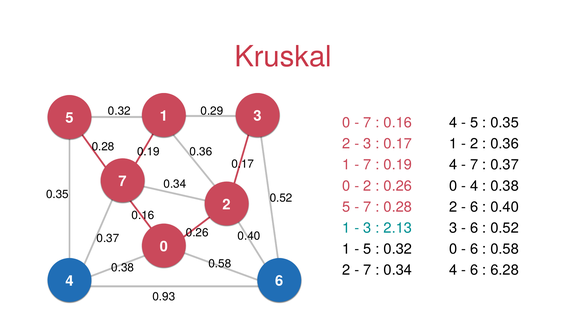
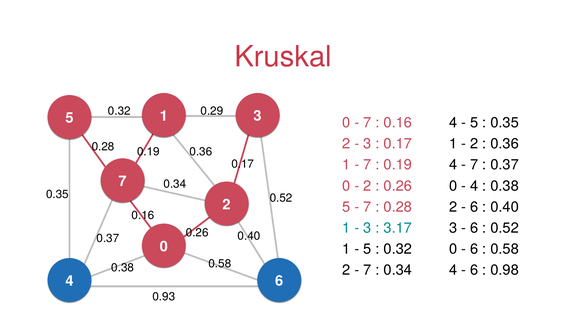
2.13: 2.13 -> 3.17 (398, 228)
6.28: 6.28 -> 0.98 (505, 270)
